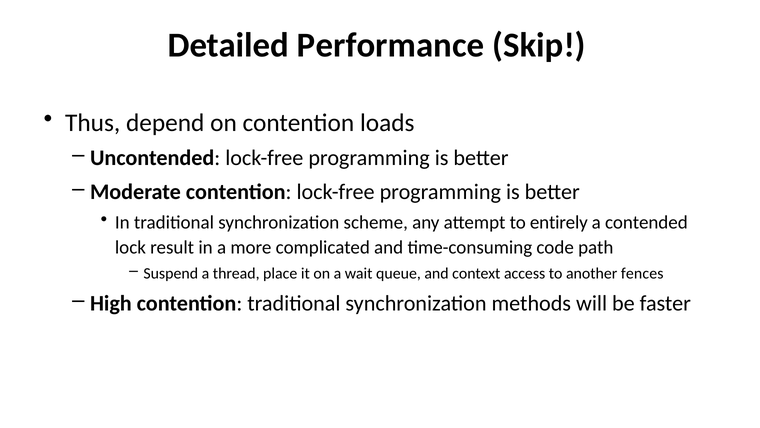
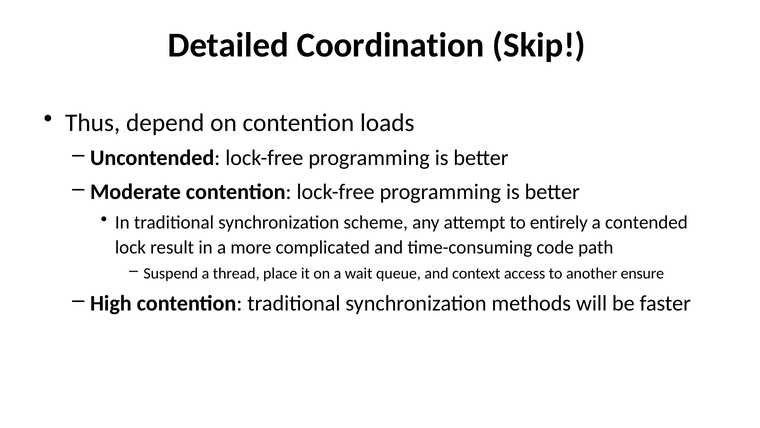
Performance: Performance -> Coordination (391, 45)
fences: fences -> ensure (642, 273)
